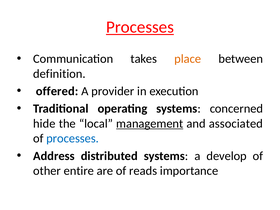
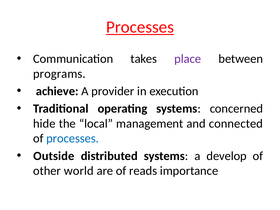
place colour: orange -> purple (188, 59)
definition: definition -> programs (59, 74)
offered: offered -> achieve (57, 91)
management underline: present -> none (150, 124)
associated: associated -> connected (236, 124)
Address: Address -> Outside (54, 156)
entire: entire -> world (79, 171)
